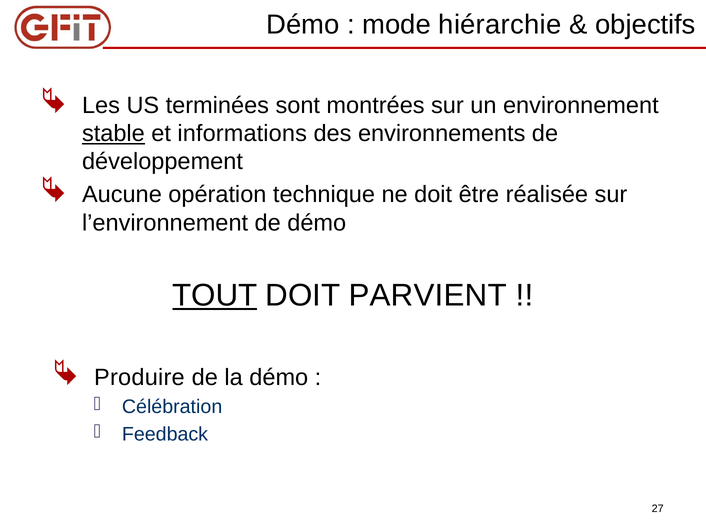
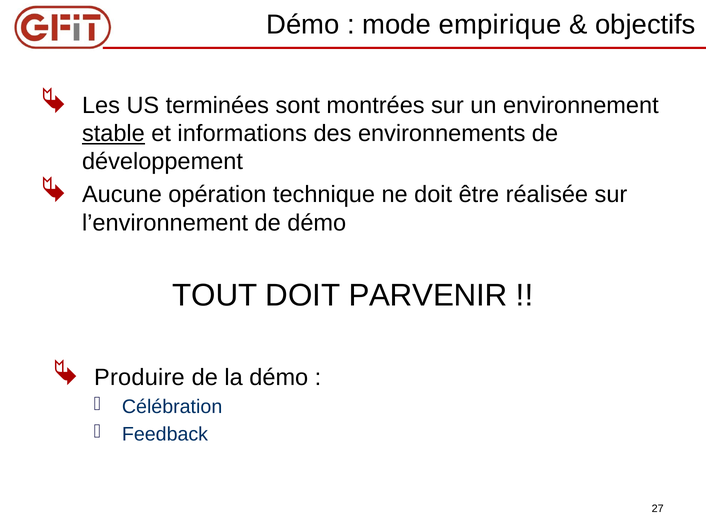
hiérarchie: hiérarchie -> empirique (500, 25)
TOUT underline: present -> none (215, 296)
PARVIENT: PARVIENT -> PARVENIR (428, 296)
